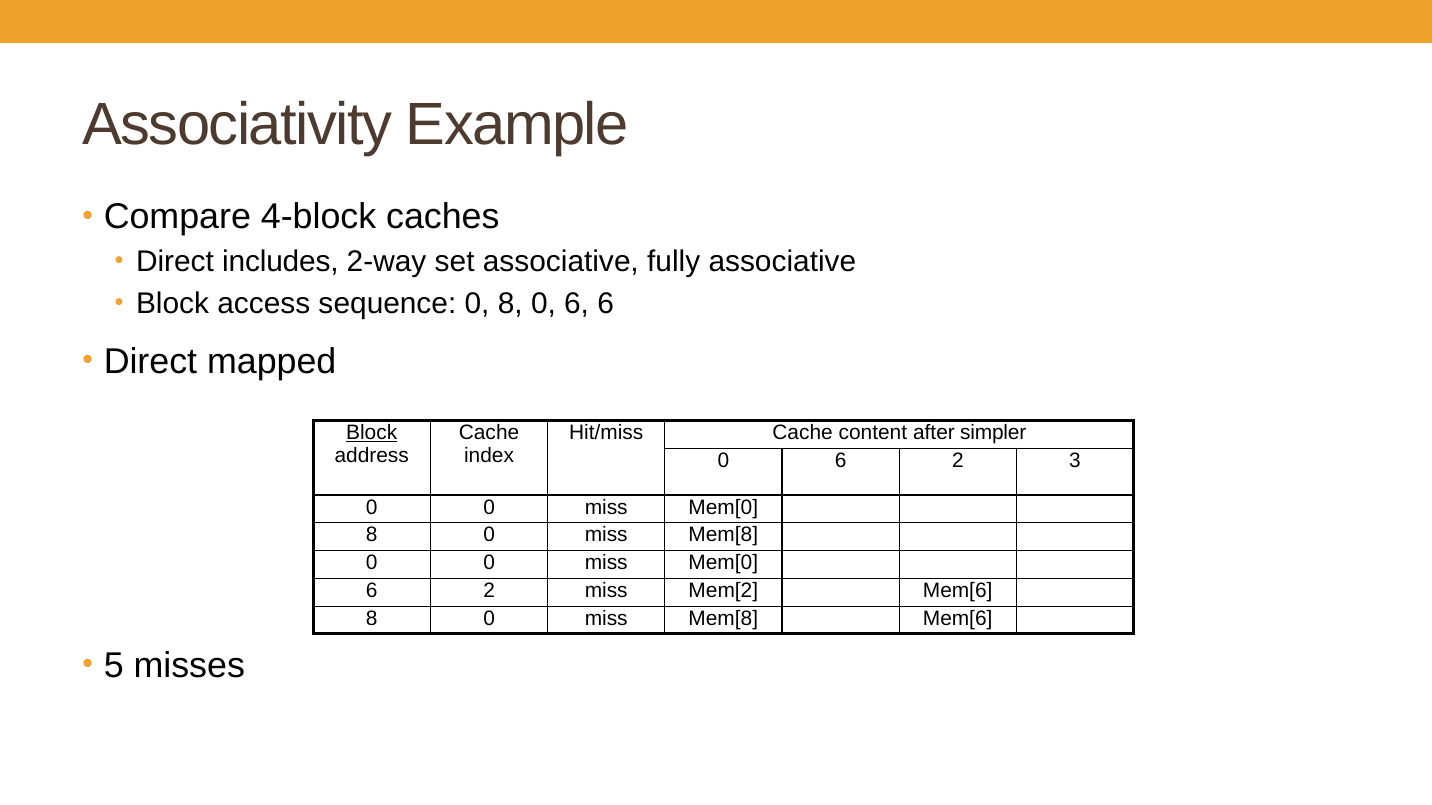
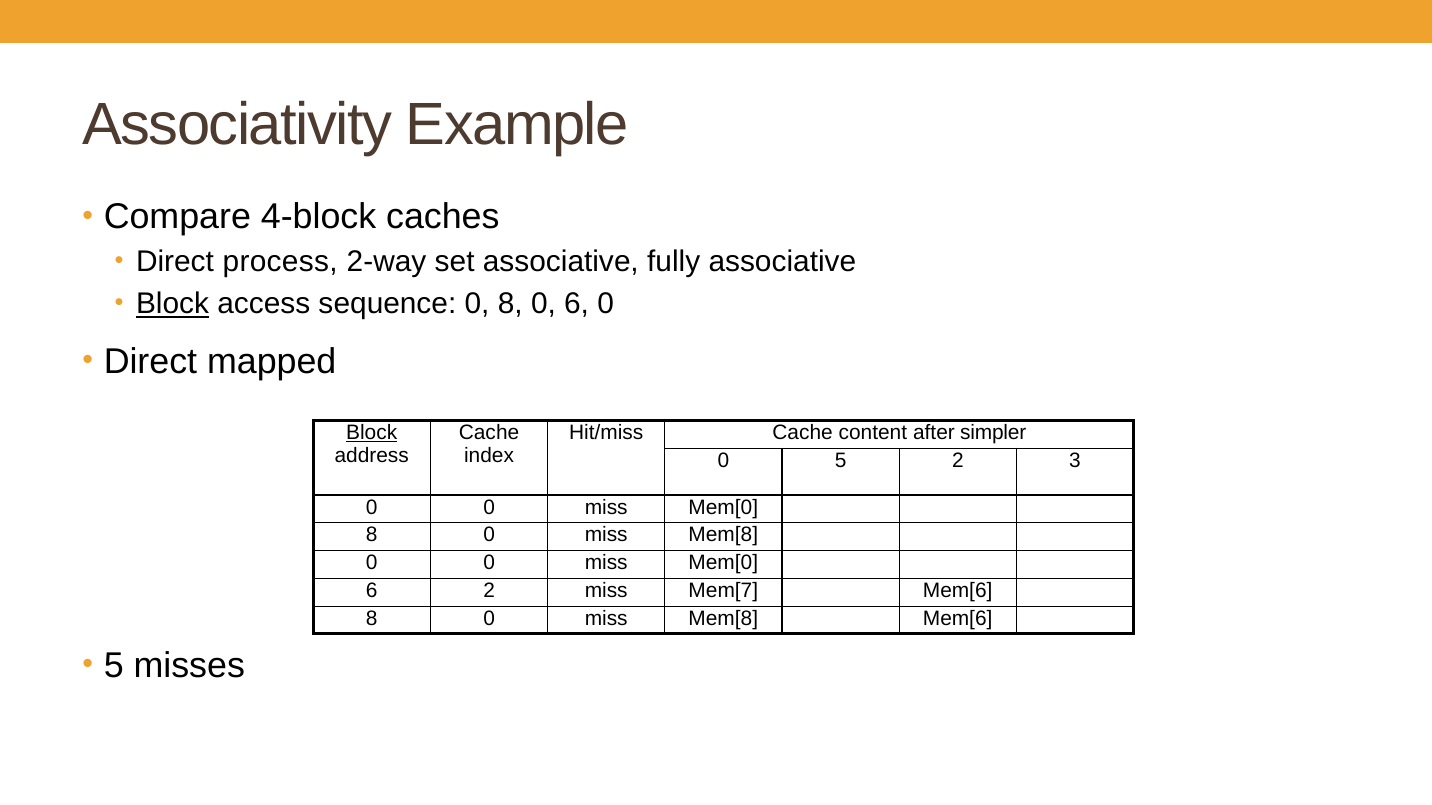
includes: includes -> process (280, 262)
Block underline: none -> present (172, 304)
6 6: 6 -> 0 (606, 304)
6: 6 -> 5 (841, 461)
Mem[2: Mem[2 -> Mem[7 (723, 591)
